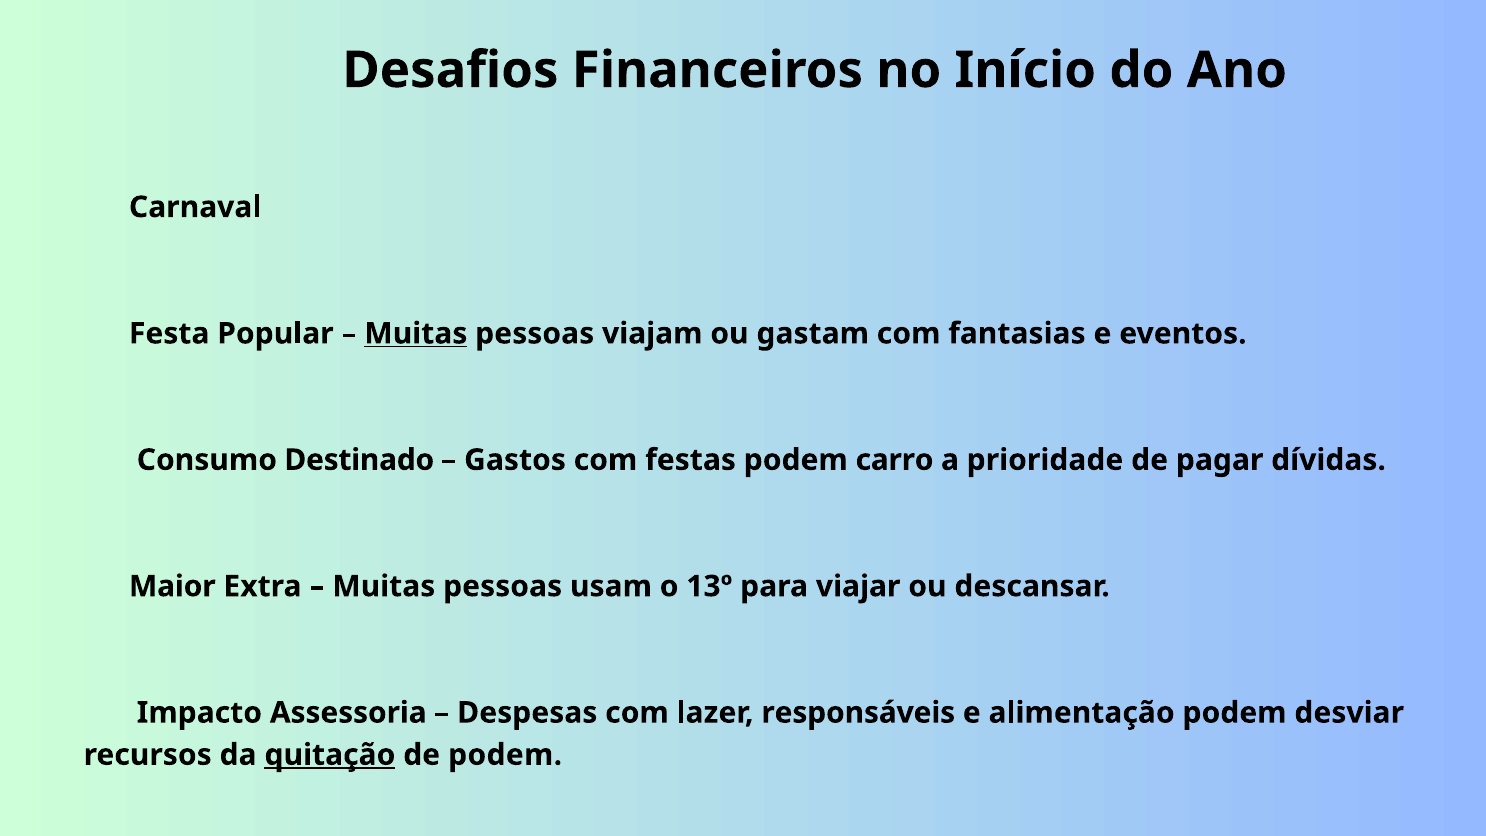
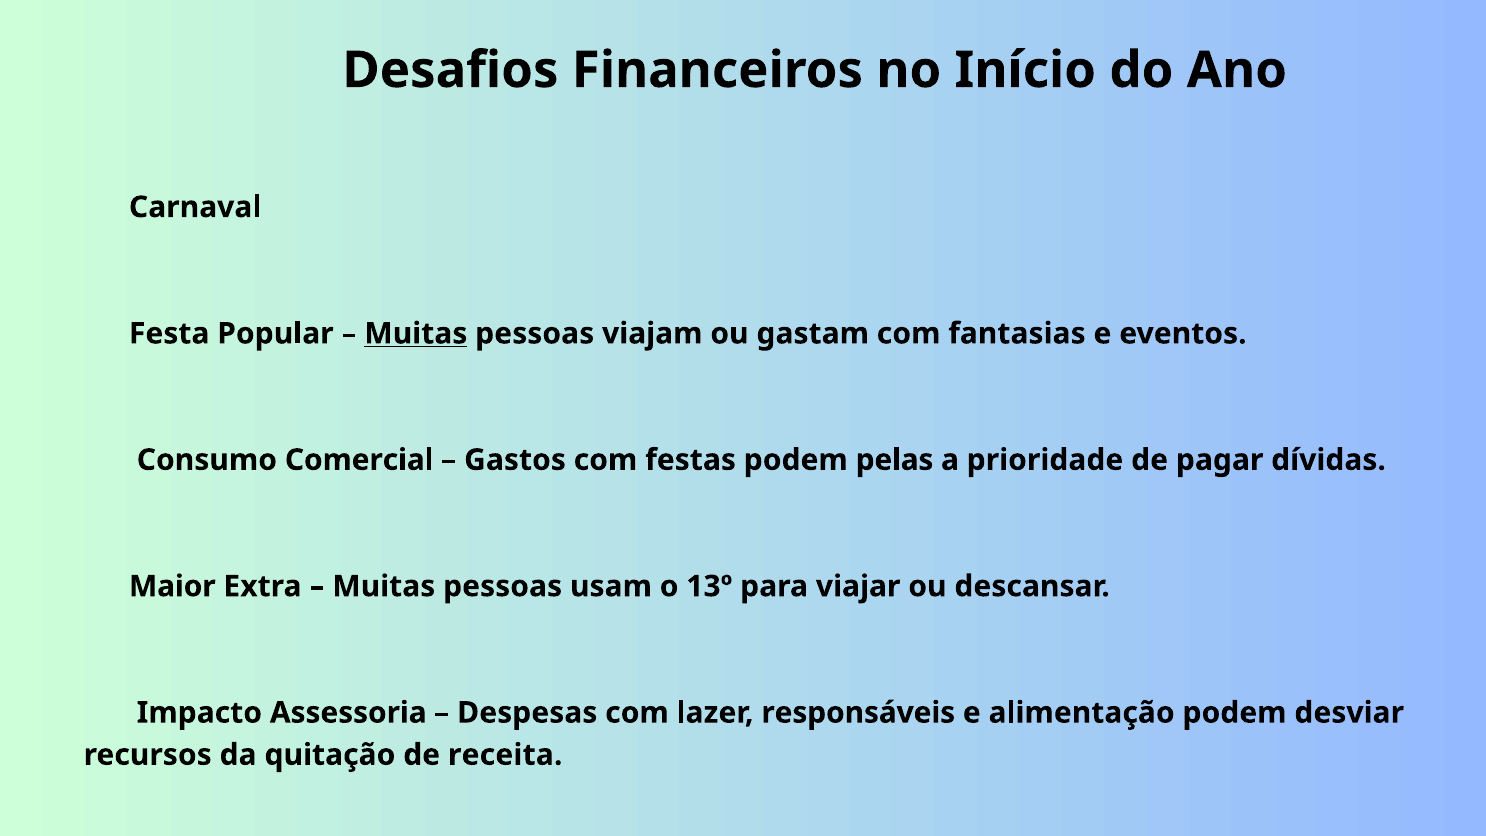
Destinado: Destinado -> Comercial (359, 460)
carro: carro -> pelas (895, 460)
quitação underline: present -> none (330, 755)
de podem: podem -> receita (505, 755)
